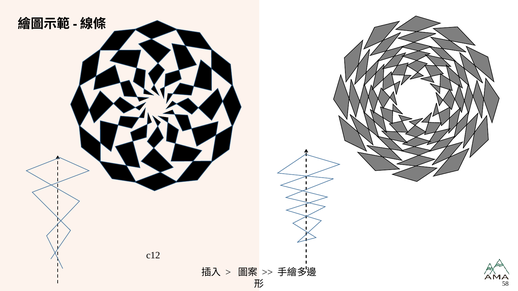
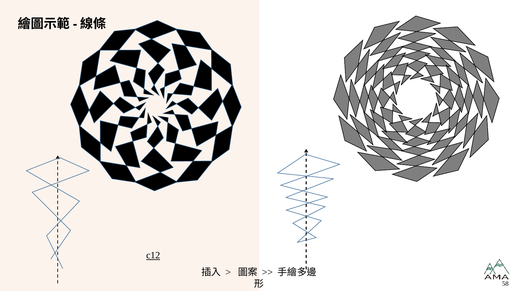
c12 underline: none -> present (153, 256)
